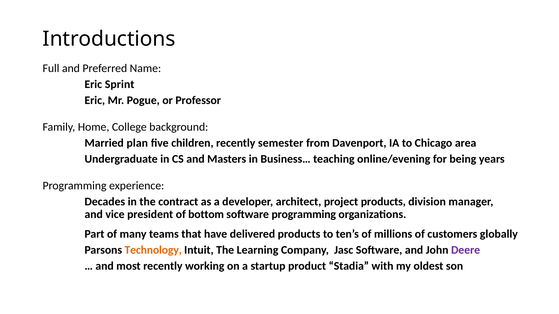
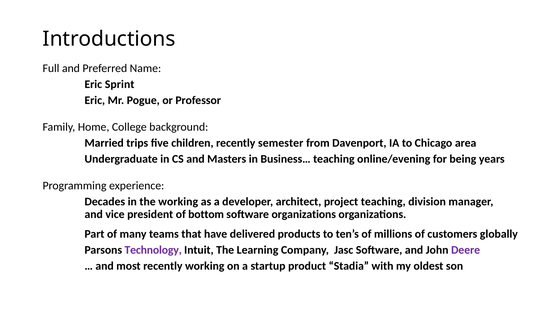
plan: plan -> trips (137, 143)
the contract: contract -> working (178, 202)
project products: products -> teaching (383, 202)
software programming: programming -> organizations (304, 215)
Technology colour: orange -> purple (153, 250)
